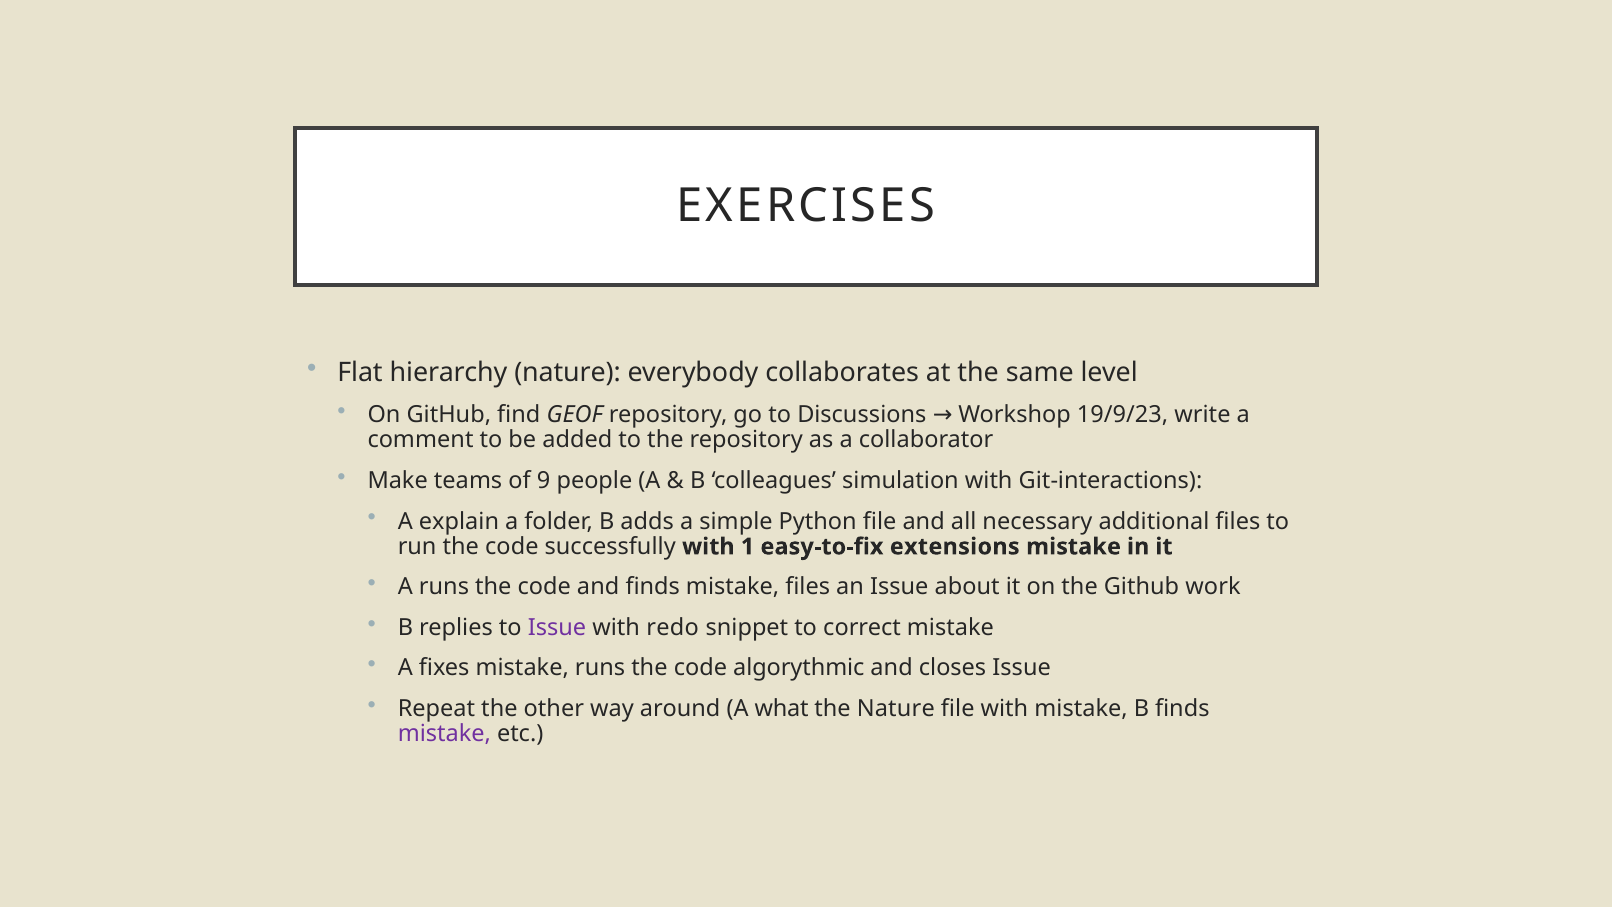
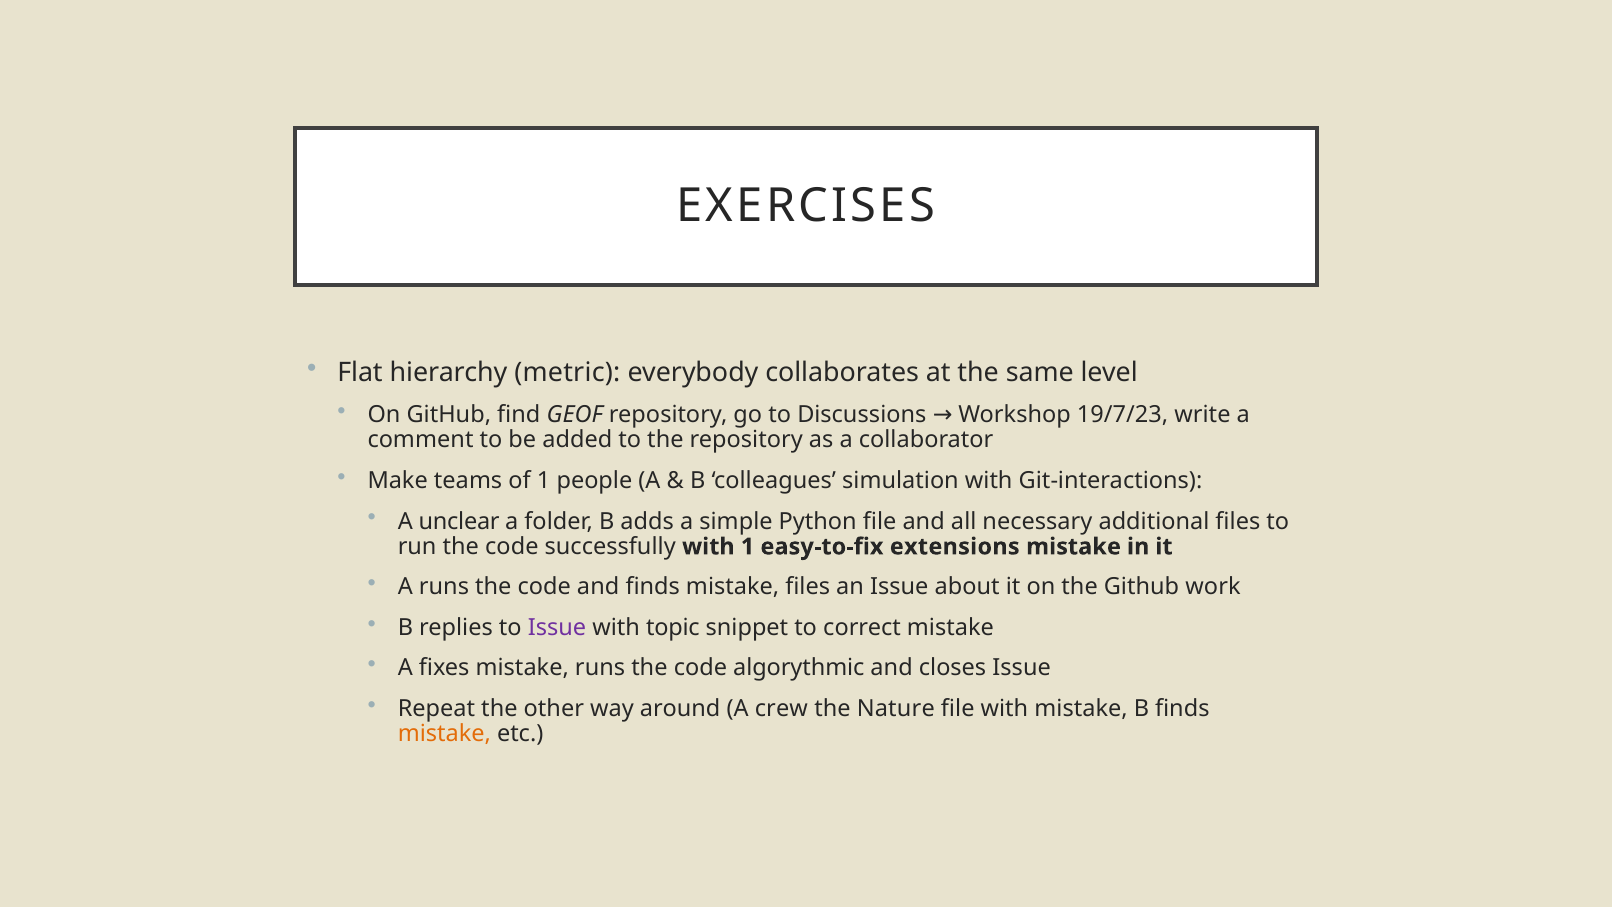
hierarchy nature: nature -> metric (567, 373)
19/9/23: 19/9/23 -> 19/7/23 (1123, 415)
of 9: 9 -> 1 (544, 481)
explain: explain -> unclear (459, 521)
redo: redo -> topic (673, 628)
what: what -> crew (781, 709)
mistake colour: purple -> orange (444, 734)
